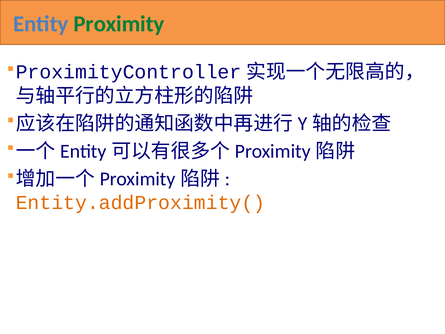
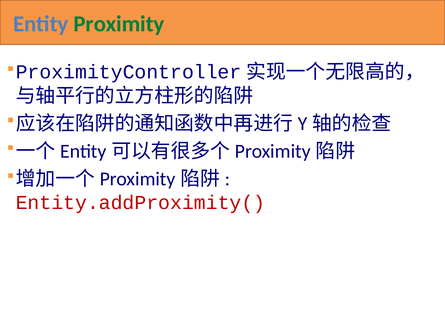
Entity.addProximity( colour: orange -> red (140, 203)
